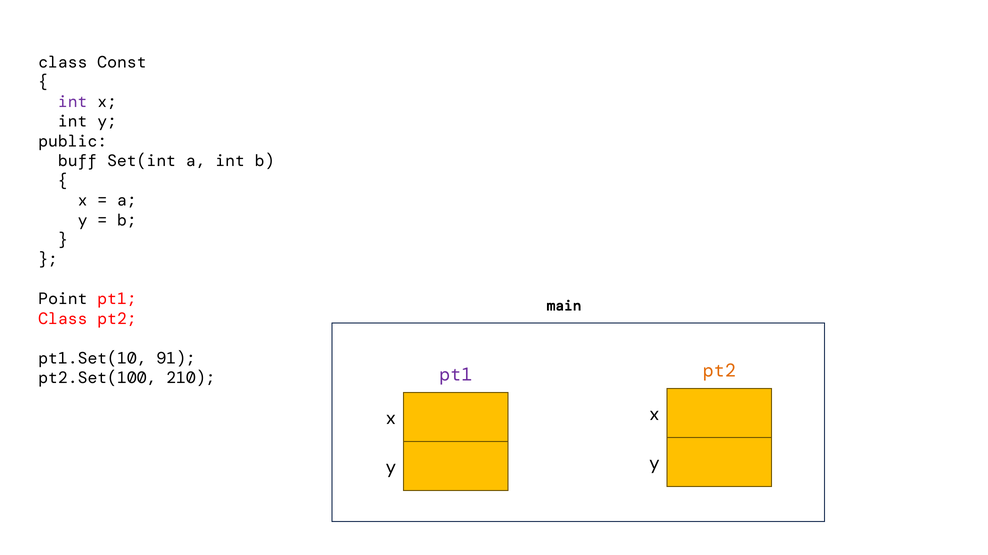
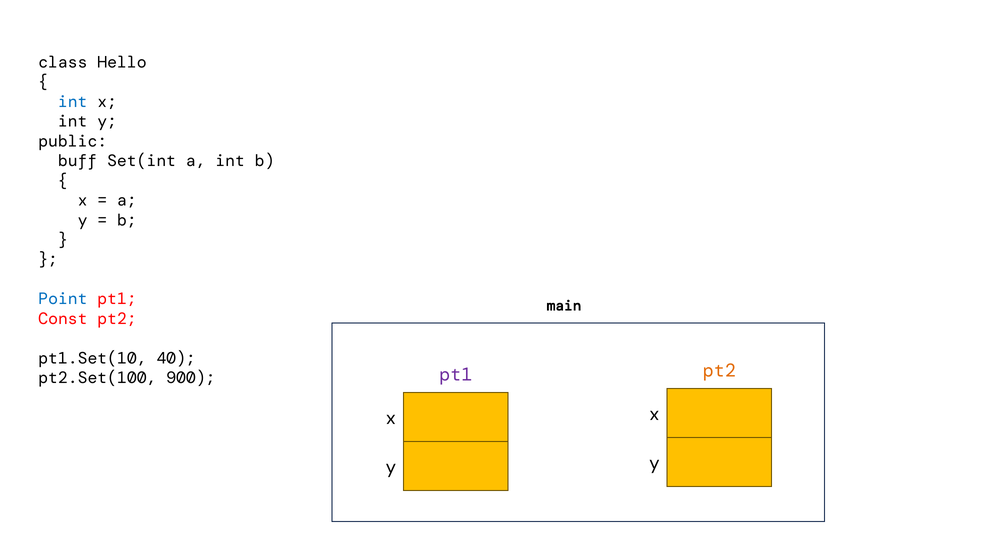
Const: Const -> Hello (122, 62)
int colour: purple -> blue (73, 102)
Point colour: black -> blue (63, 299)
Class: Class -> Const (63, 319)
91: 91 -> 40 (176, 359)
210: 210 -> 900 (191, 378)
